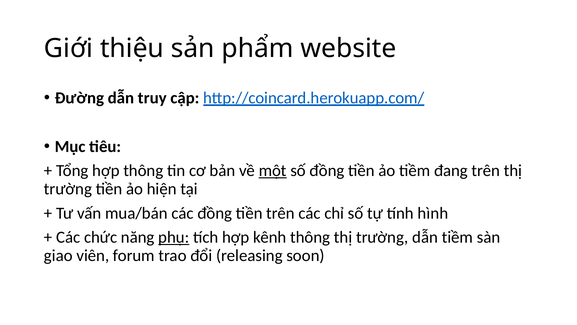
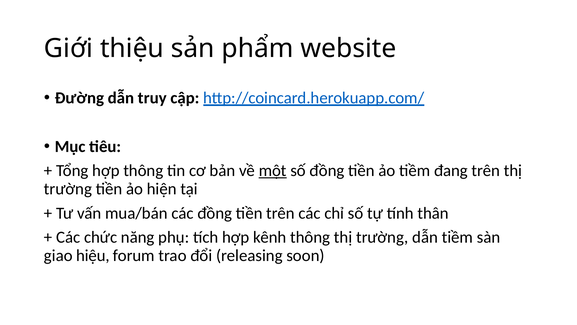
hình: hình -> thân (433, 213)
phụ underline: present -> none (174, 237)
viên: viên -> hiệu (93, 255)
